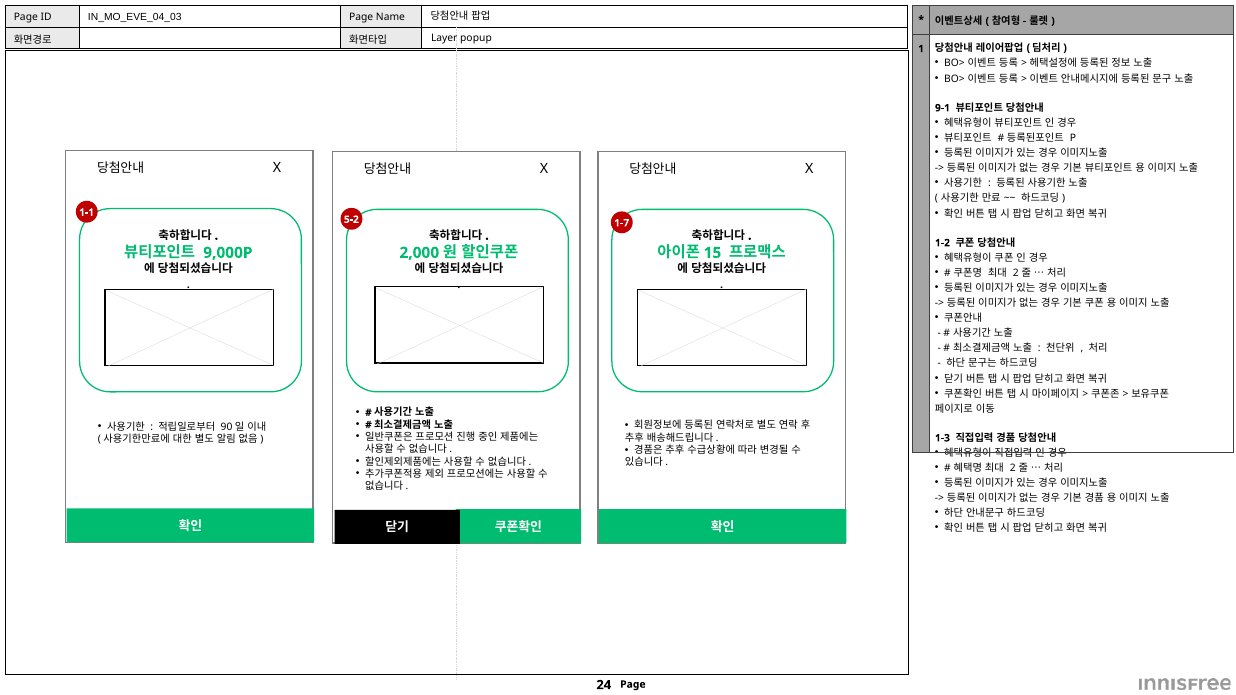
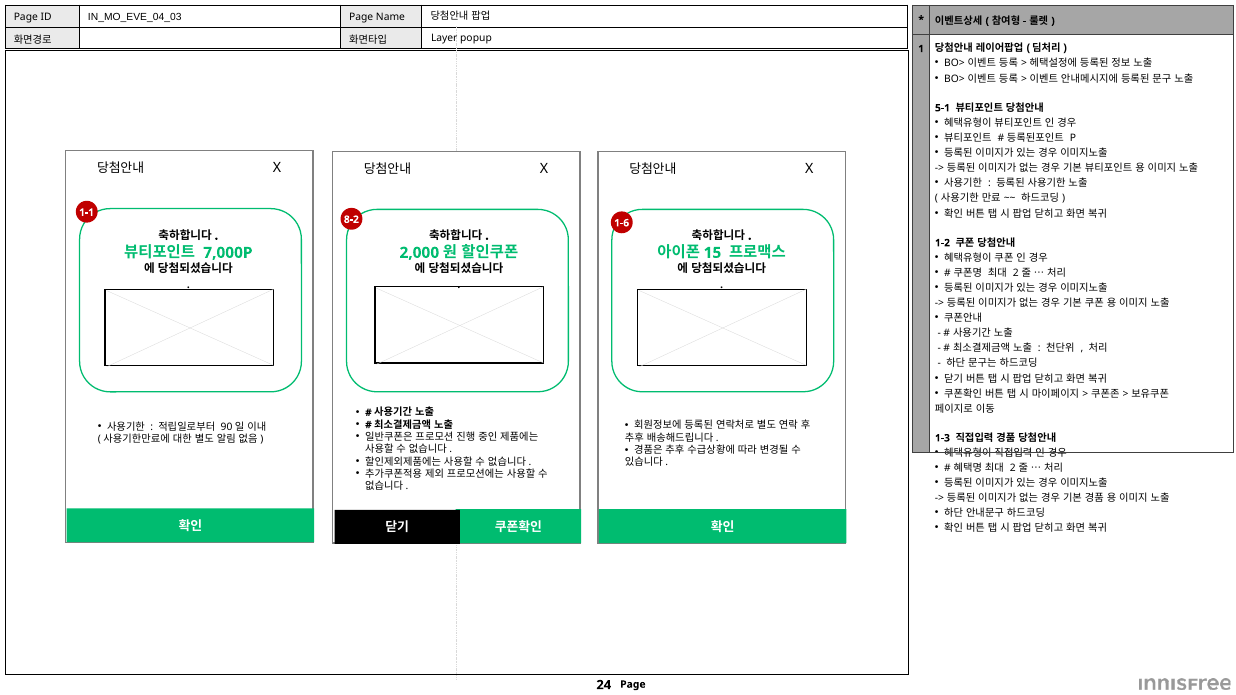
9-1: 9-1 -> 5-1 (942, 108)
5-2: 5-2 -> 8-2 (351, 220)
1-7: 1-7 -> 1-6 (622, 223)
9,000P: 9,000P -> 7,000P (228, 253)
